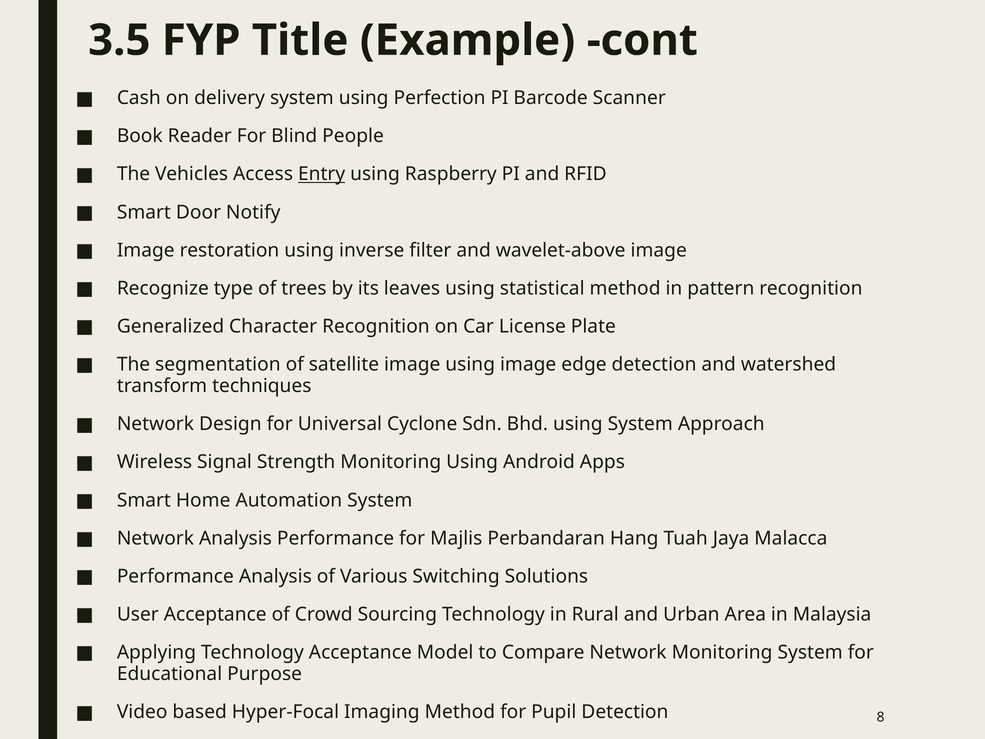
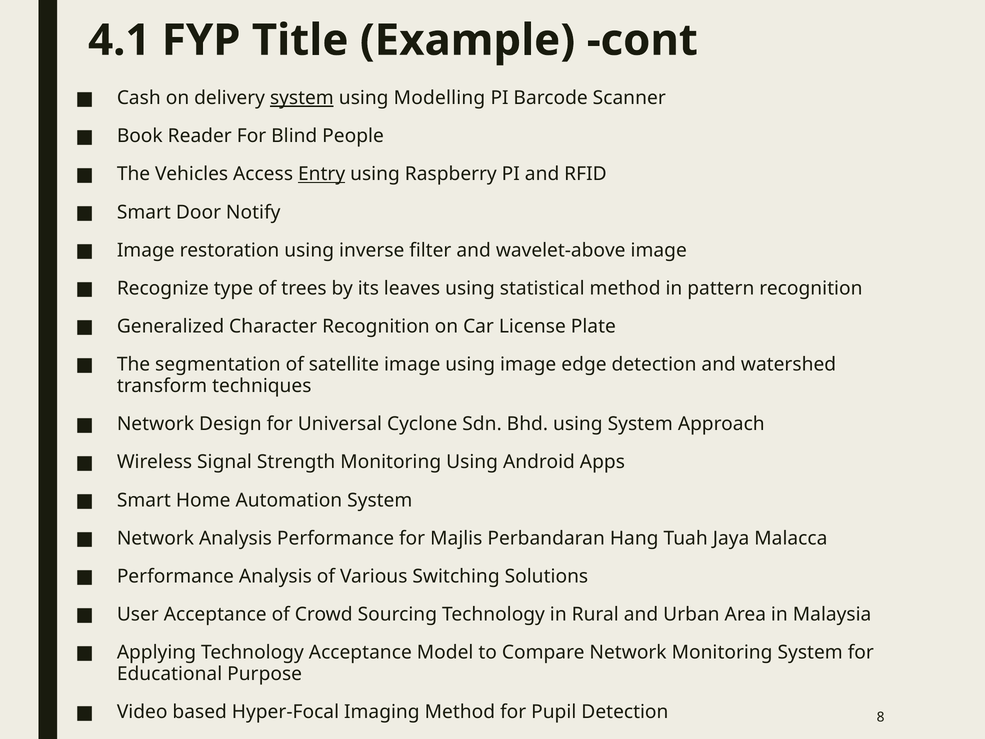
3.5: 3.5 -> 4.1 (119, 40)
system underline: none -> present (302, 98)
Perfection: Perfection -> Modelling (439, 98)
